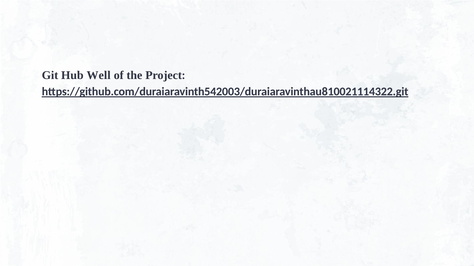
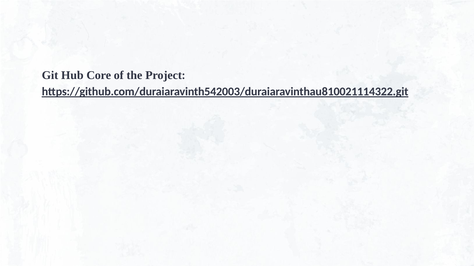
Well: Well -> Core (99, 75)
